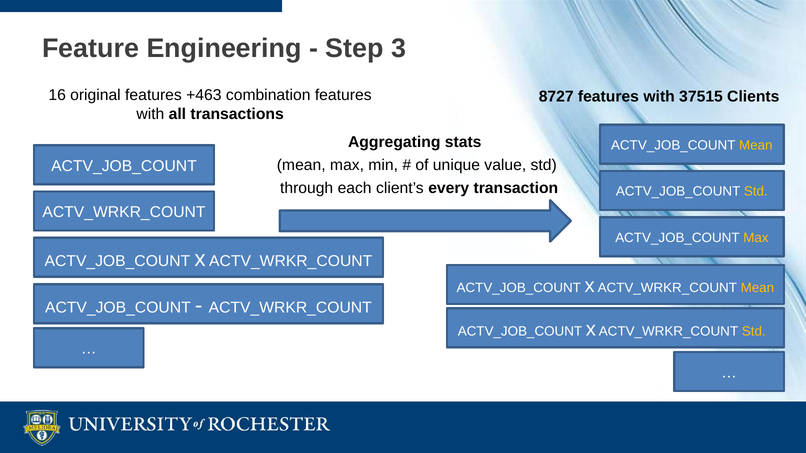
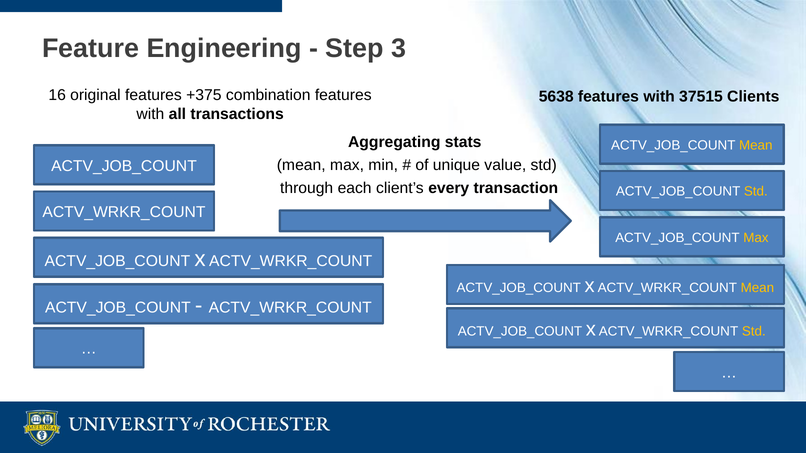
+463: +463 -> +375 (204, 95)
8727: 8727 -> 5638 (556, 97)
